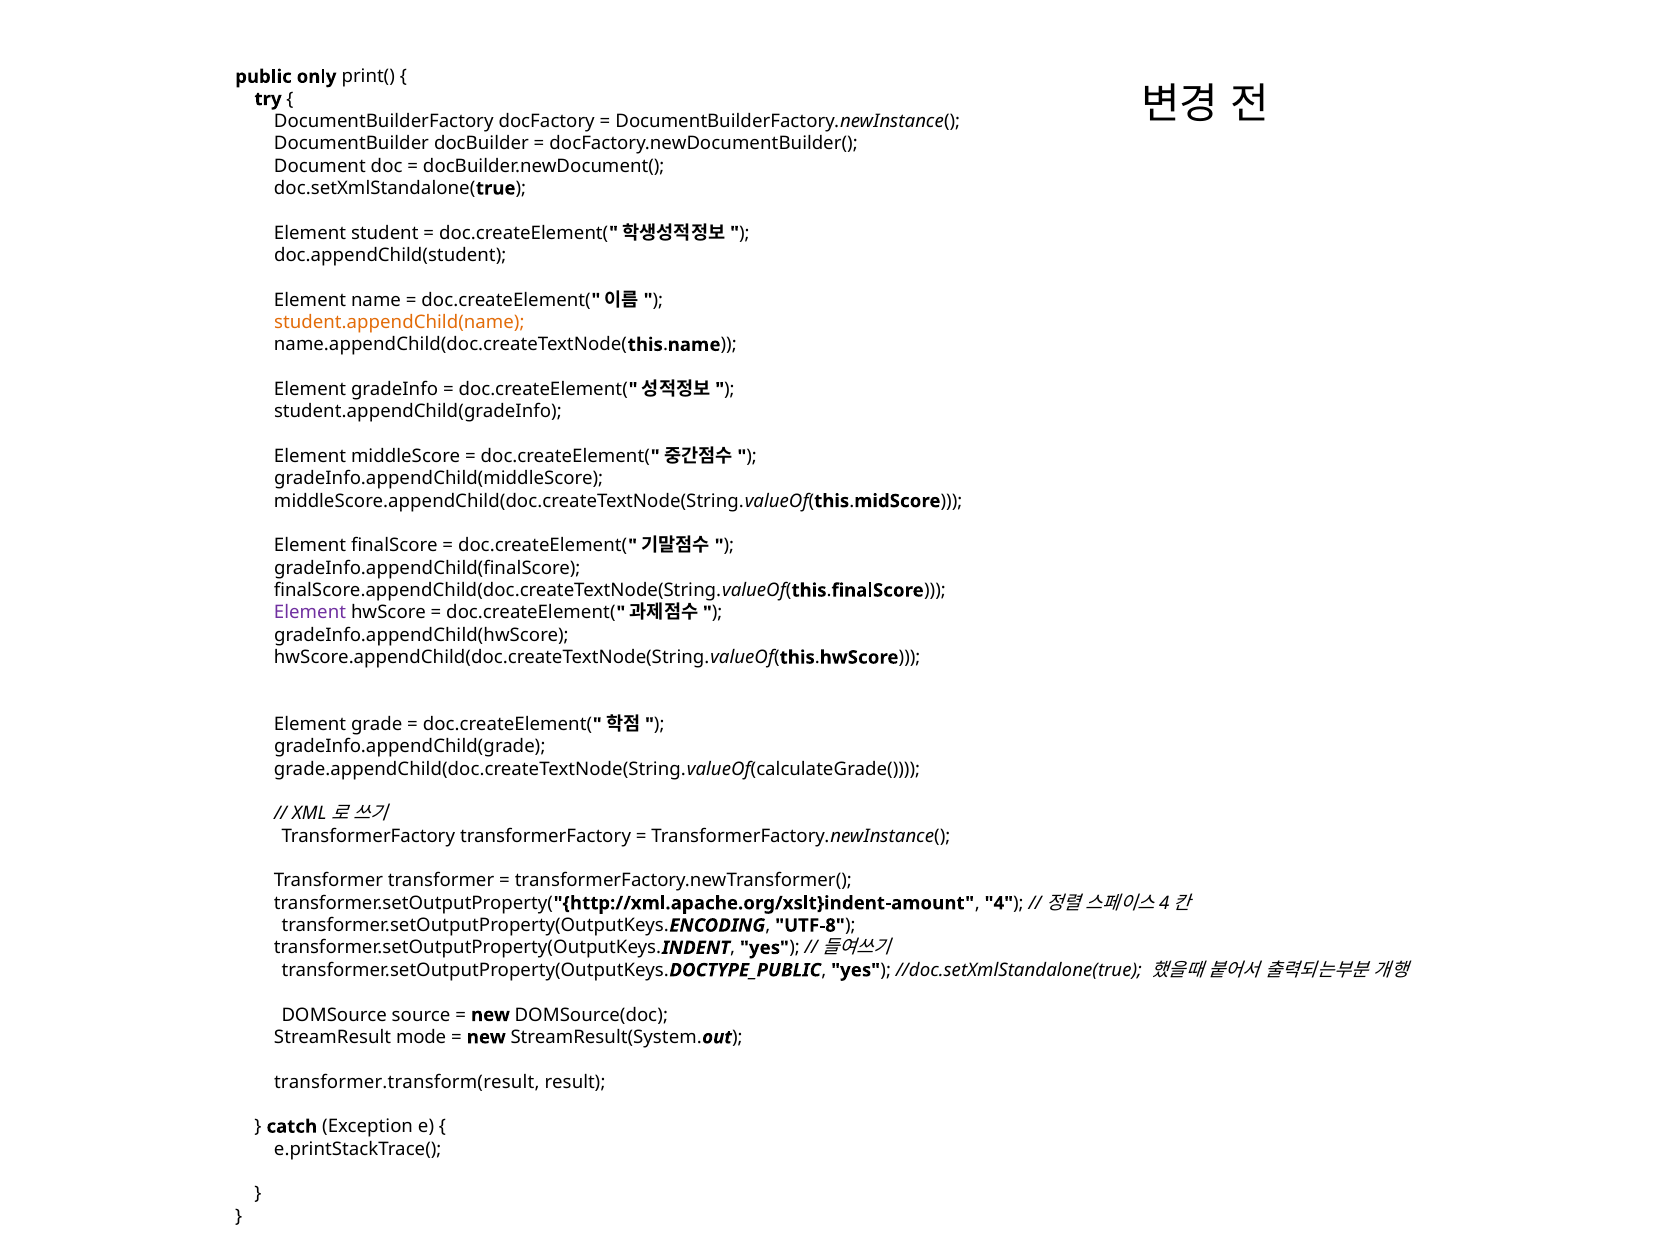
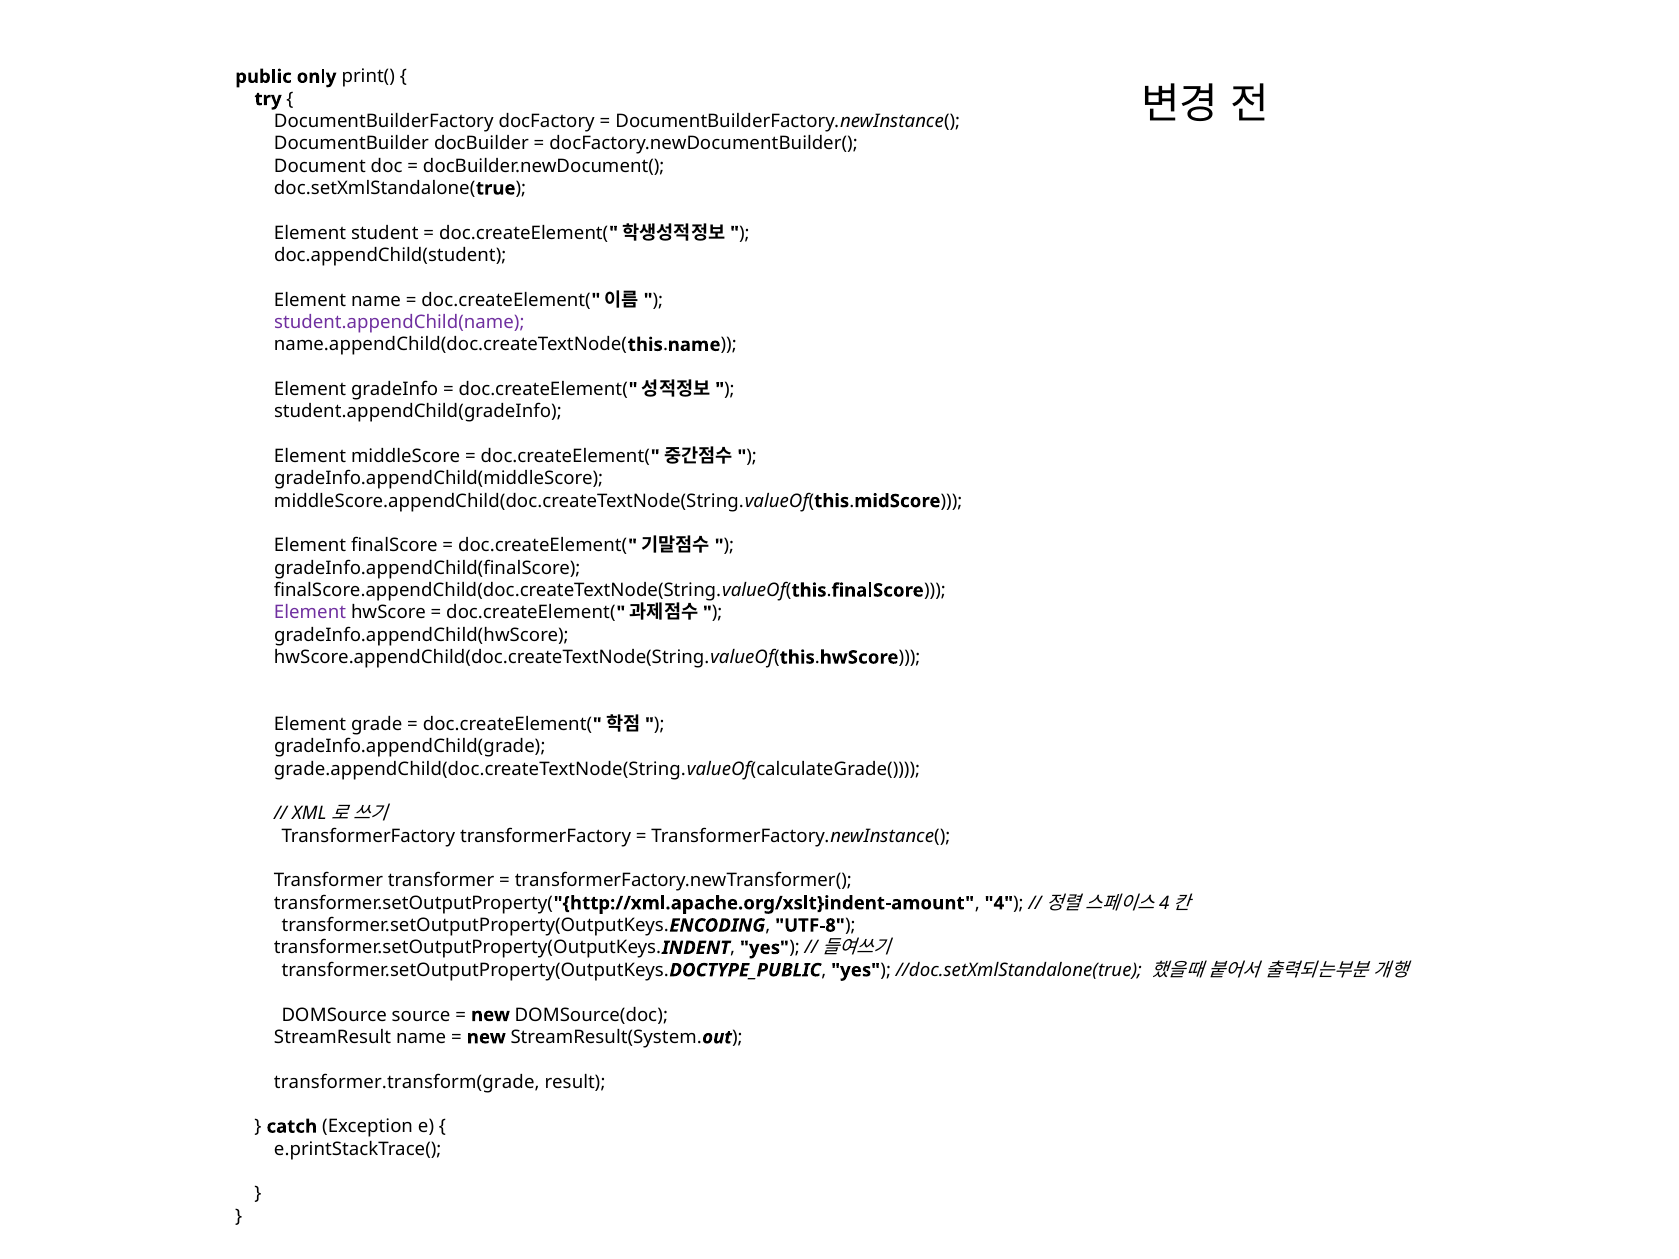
student.appendChild(name colour: orange -> purple (399, 322)
StreamResult mode: mode -> name (421, 1037)
transformer.transform(result: transformer.transform(result -> transformer.transform(grade (407, 1082)
